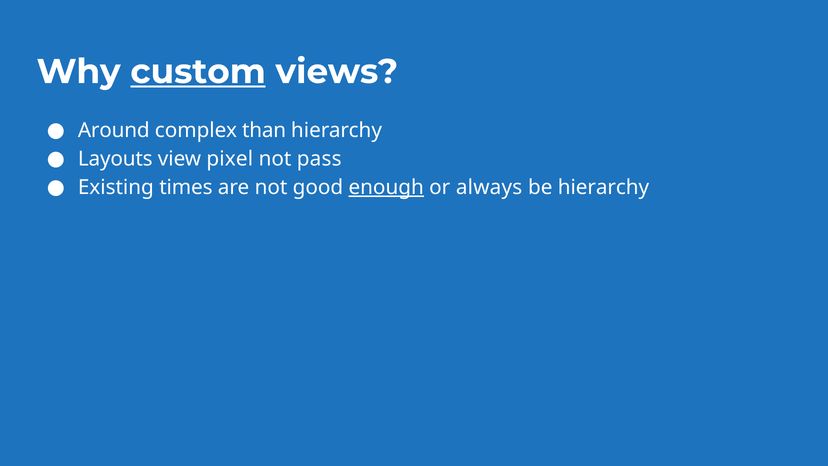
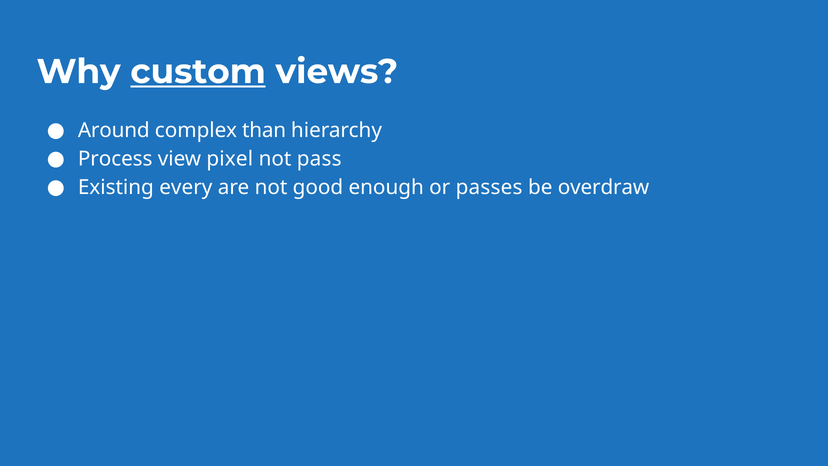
Layouts: Layouts -> Process (115, 159)
times: times -> every (186, 187)
enough underline: present -> none (386, 187)
always: always -> passes (489, 187)
be hierarchy: hierarchy -> overdraw (604, 187)
